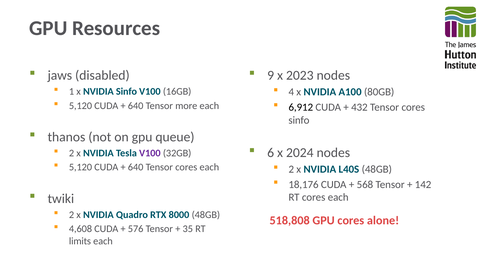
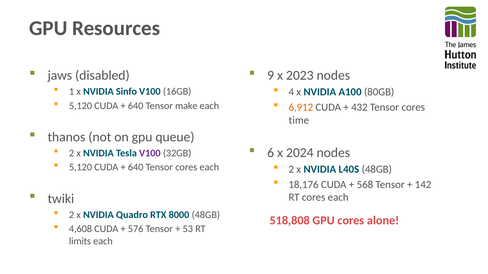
more: more -> make (186, 106)
6,912 colour: black -> orange (301, 107)
sinfo: sinfo -> time (299, 120)
35: 35 -> 53 (188, 229)
